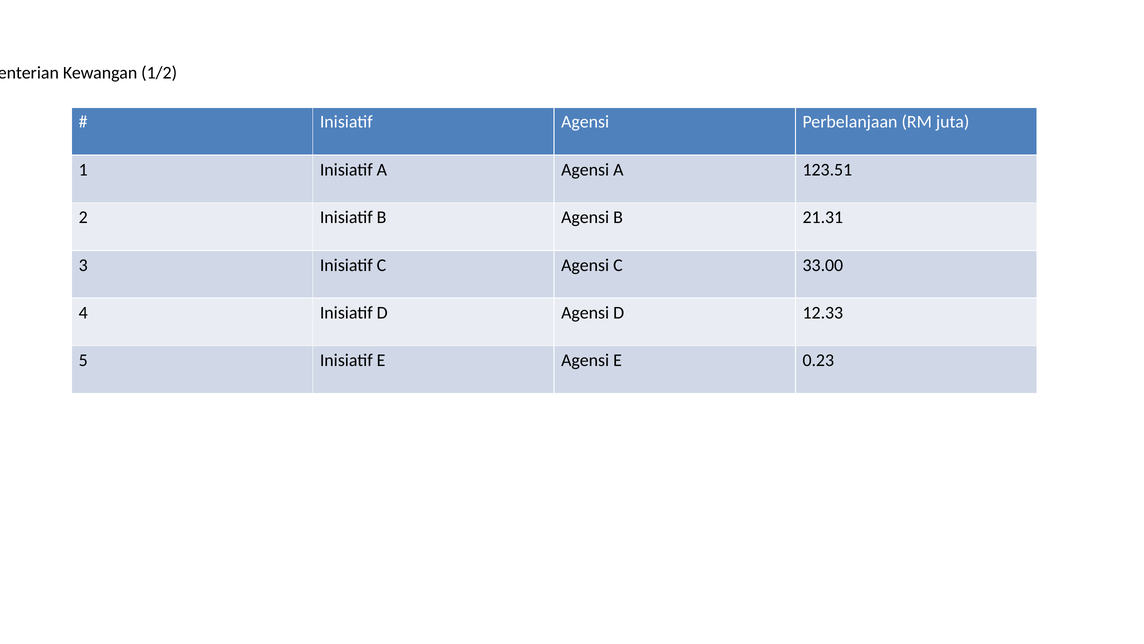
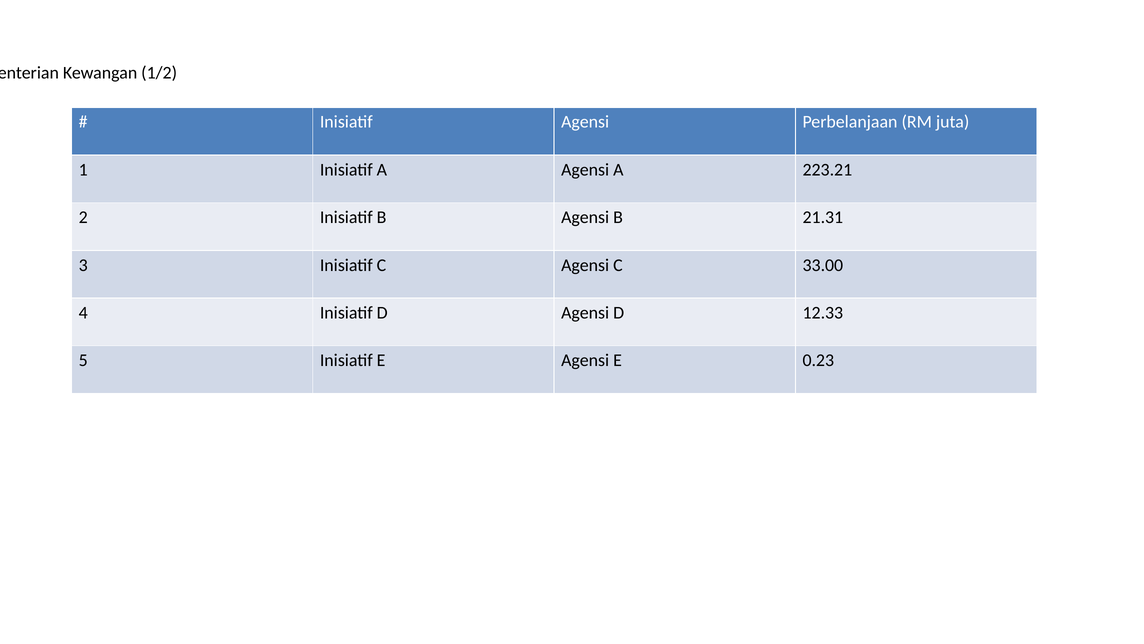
123.51: 123.51 -> 223.21 (827, 170)
